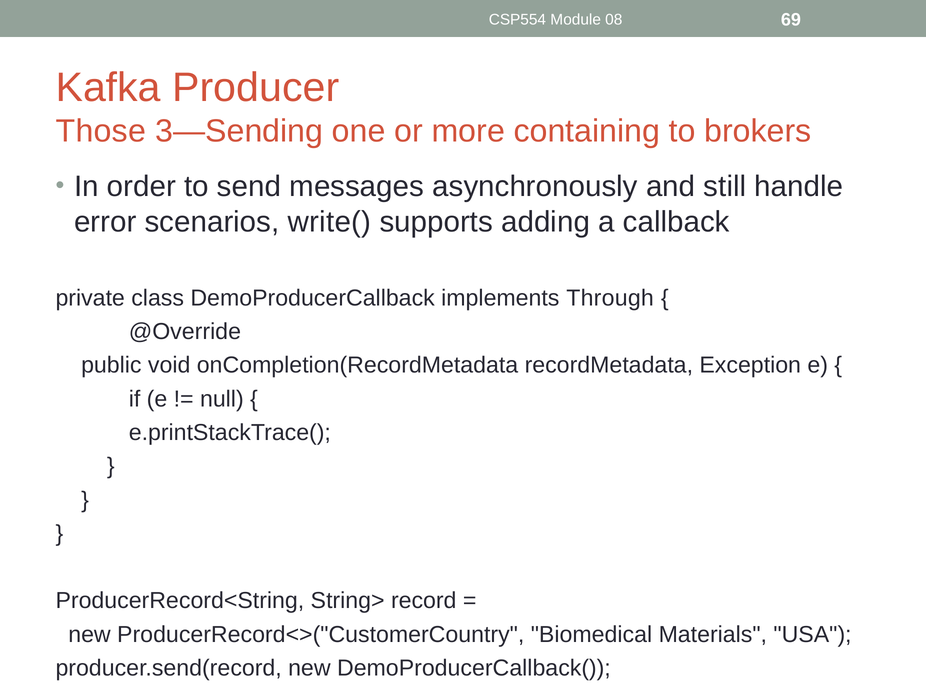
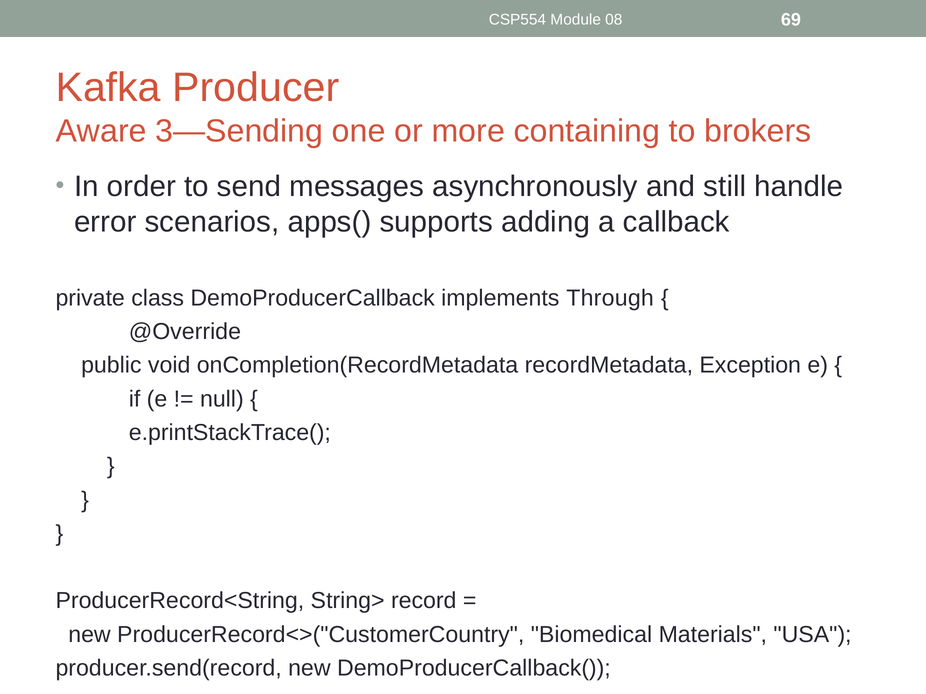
Those: Those -> Aware (101, 131)
write(: write( -> apps( (330, 222)
